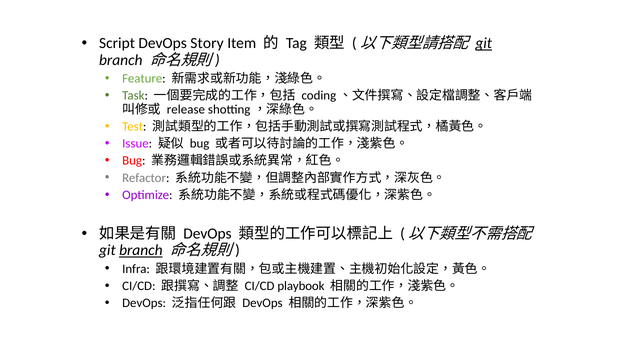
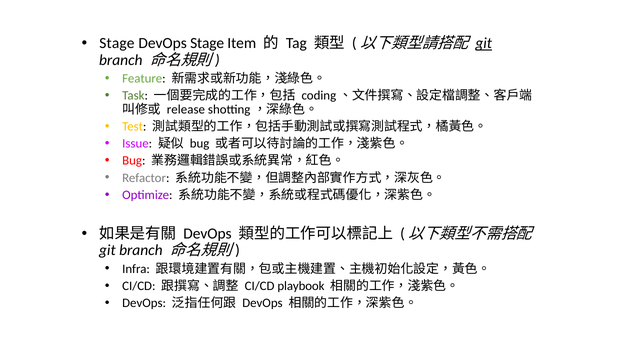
Script: Script -> Stage (117, 43)
DevOps Story: Story -> Stage (207, 43)
branch underline: present -> none (141, 250)
